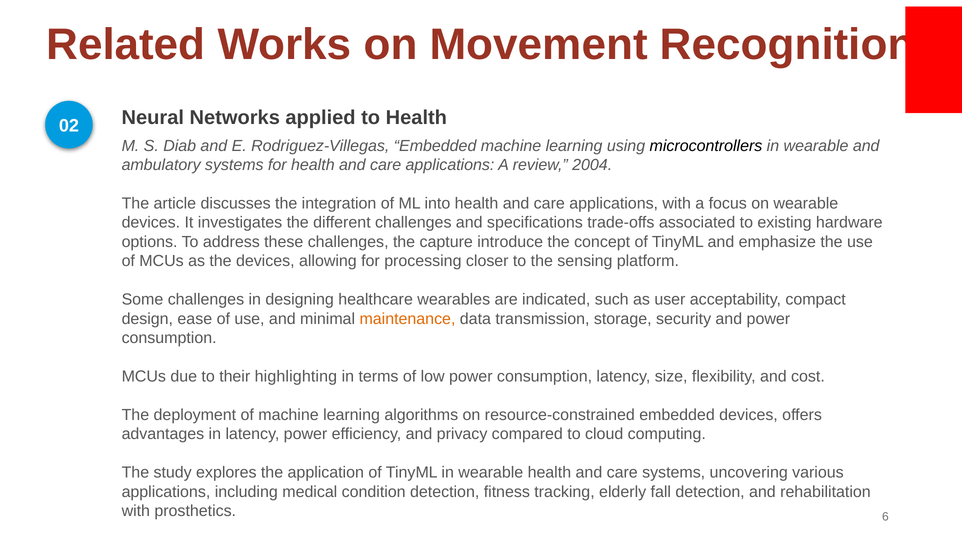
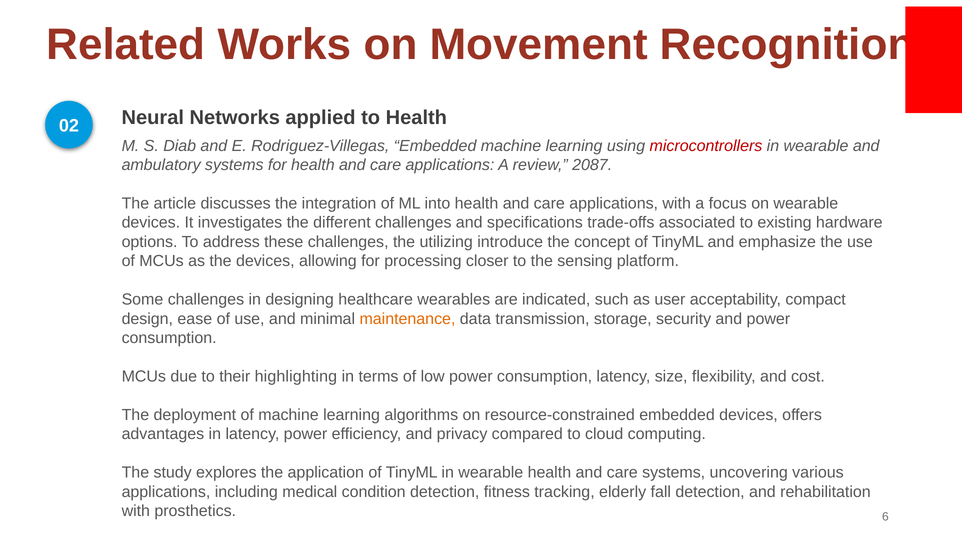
microcontrollers colour: black -> red (706, 146)
2004: 2004 -> 2087 (592, 165)
capture: capture -> utilizing (446, 242)
